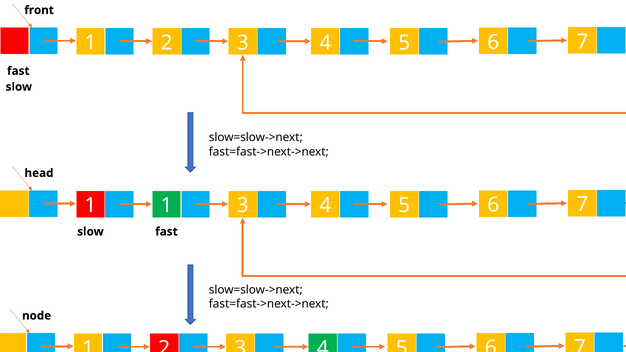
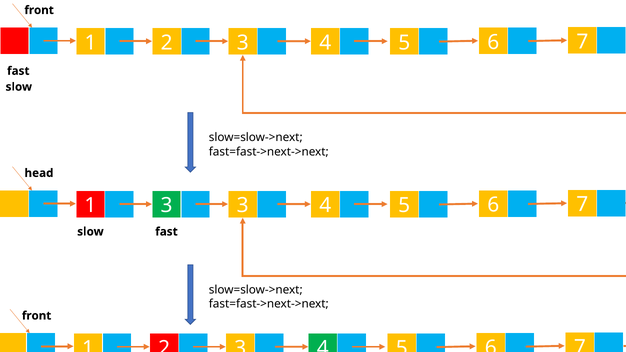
1 1: 1 -> 3 (167, 206)
node: node -> front (37, 316)
